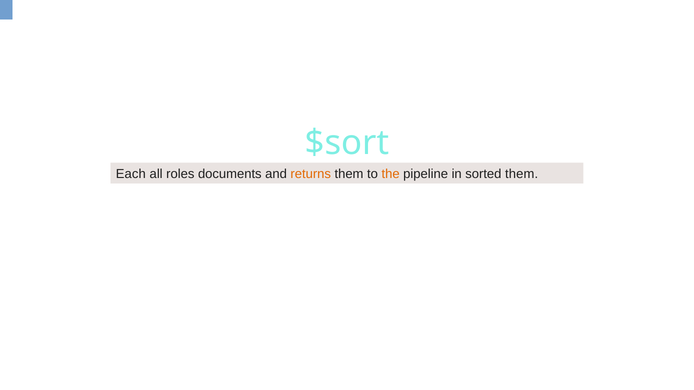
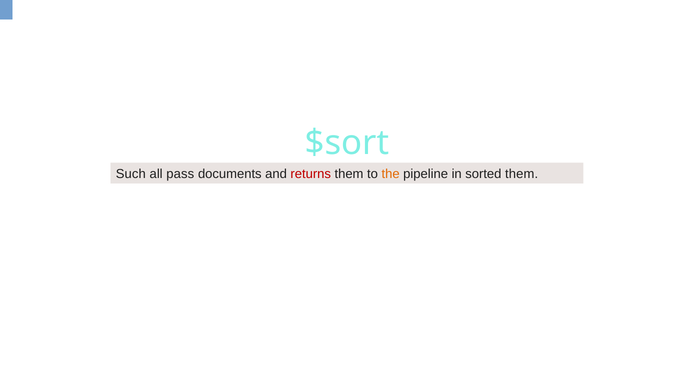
Each: Each -> Such (131, 174)
roles: roles -> pass (180, 174)
returns colour: orange -> red (311, 174)
